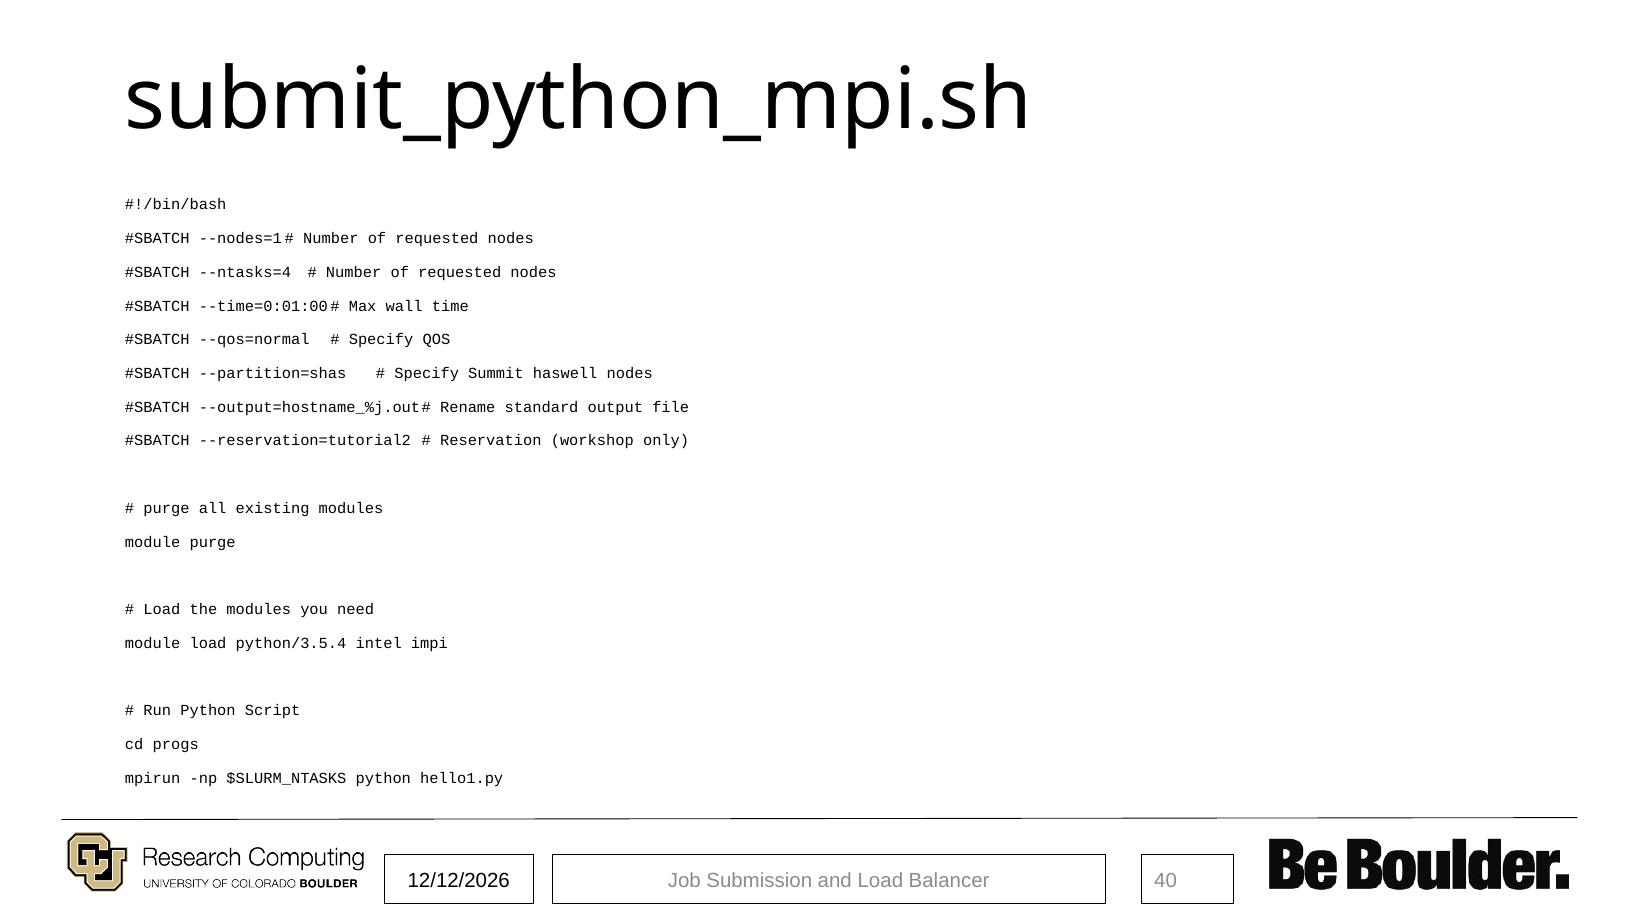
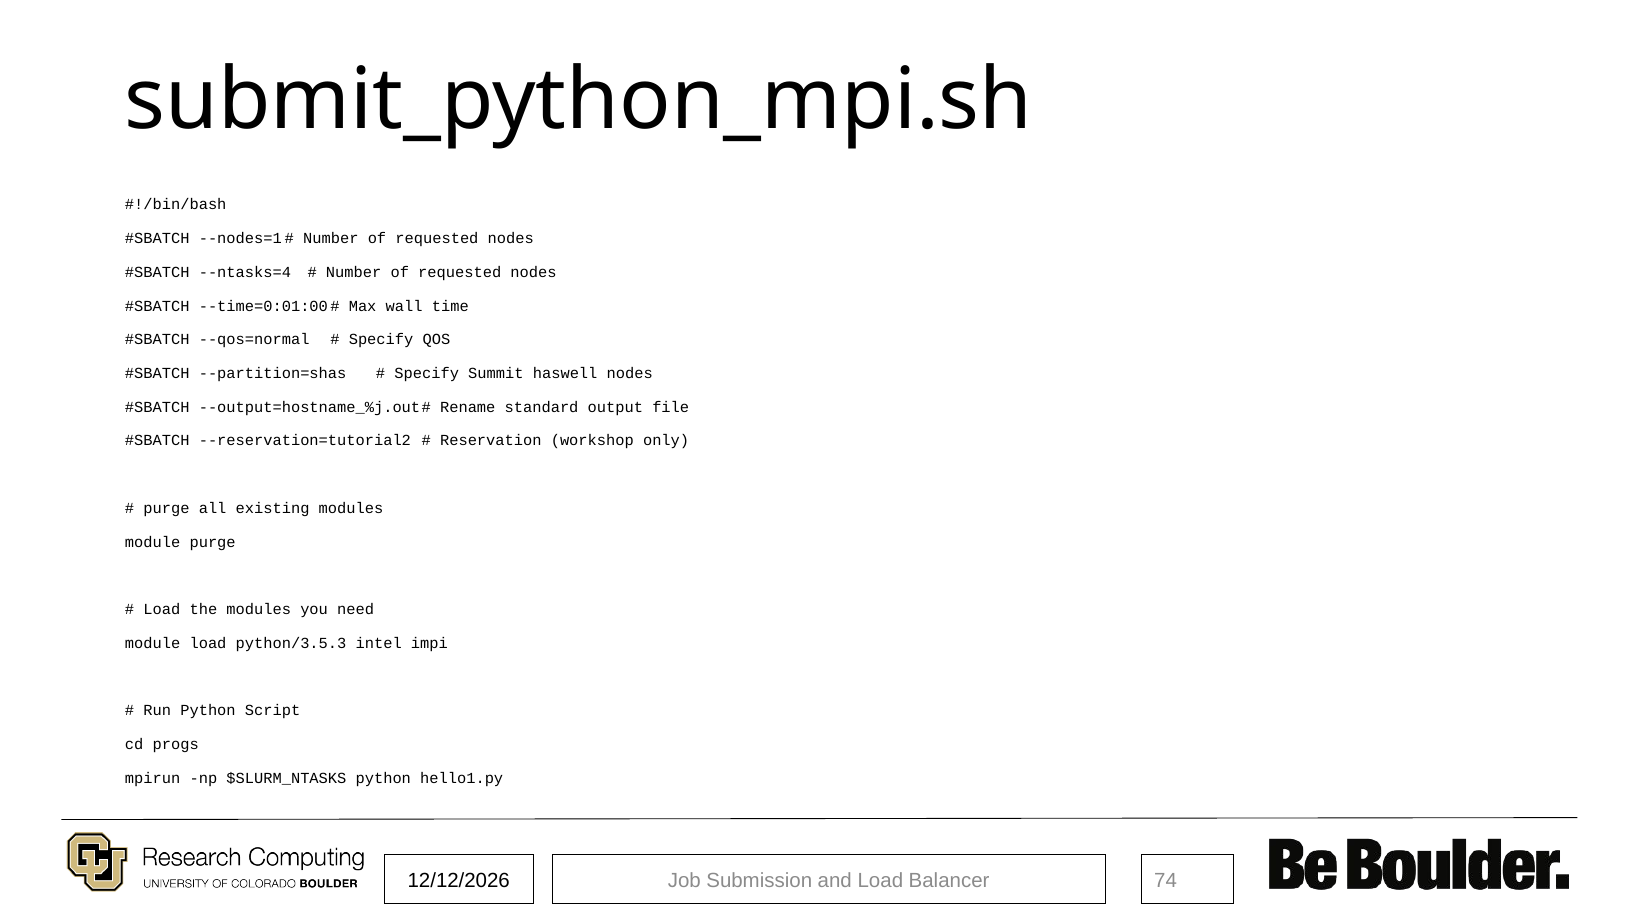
python/3.5.4: python/3.5.4 -> python/3.5.3 (291, 643)
40: 40 -> 74 (1166, 880)
